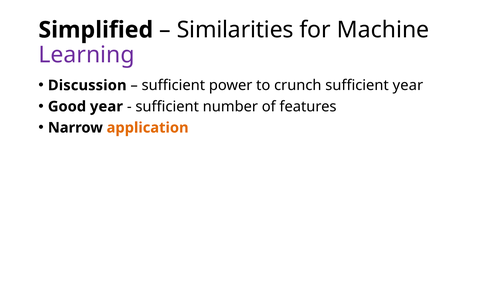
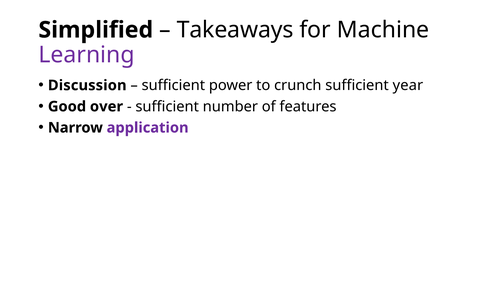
Similarities: Similarities -> Takeaways (235, 30)
Good year: year -> over (106, 106)
application colour: orange -> purple (148, 127)
